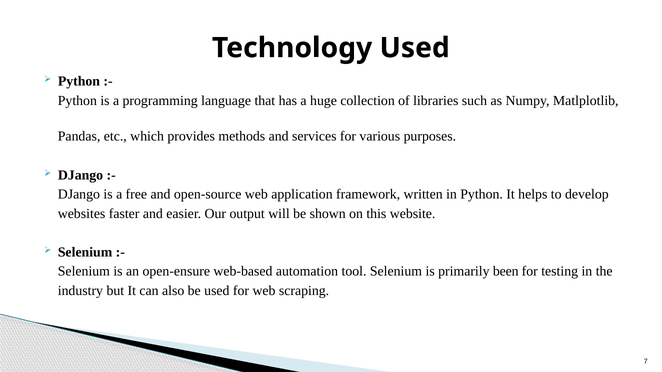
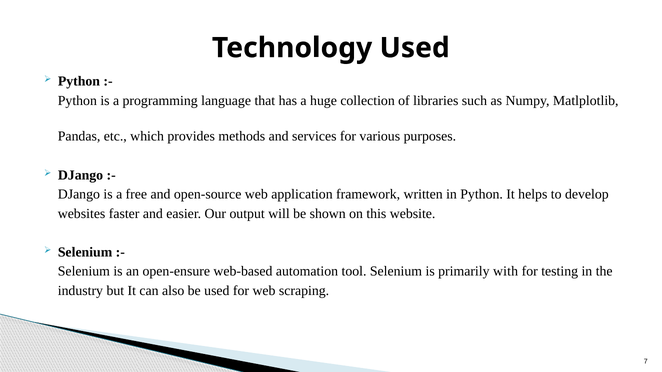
been: been -> with (506, 272)
